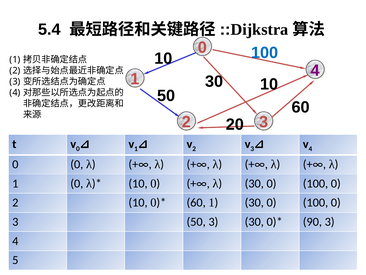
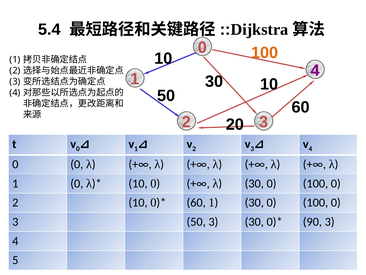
100 colour: blue -> orange (265, 53)
